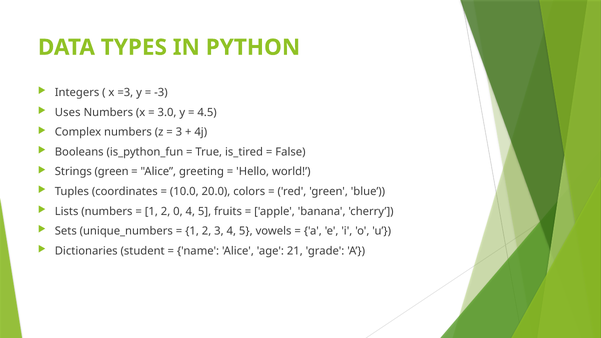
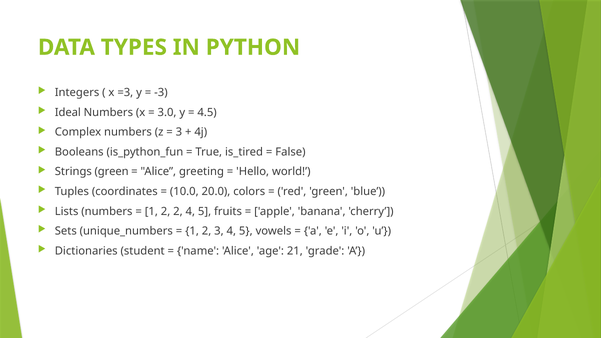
Uses: Uses -> Ideal (68, 112)
2 0: 0 -> 2 (178, 211)
